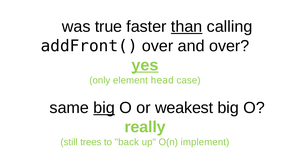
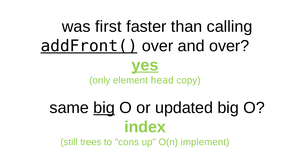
true: true -> first (108, 27)
than underline: present -> none (187, 27)
addFront( underline: none -> present (89, 46)
case: case -> copy (189, 80)
weakest: weakest -> updated (184, 108)
really: really -> index (145, 127)
back: back -> cons (127, 142)
